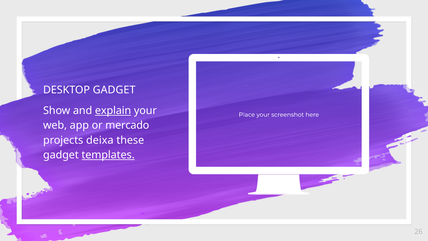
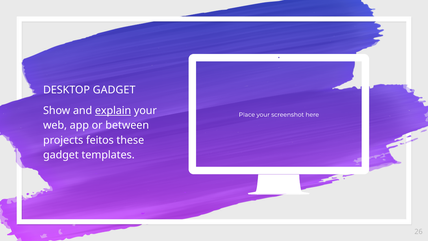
mercado: mercado -> between (127, 125)
deixa: deixa -> feitos (100, 140)
templates underline: present -> none (108, 155)
